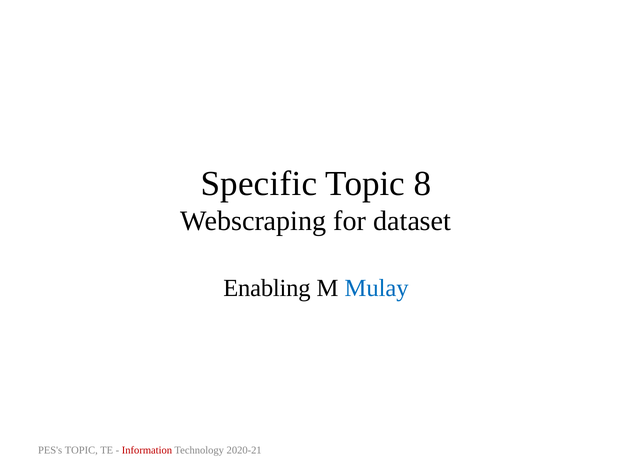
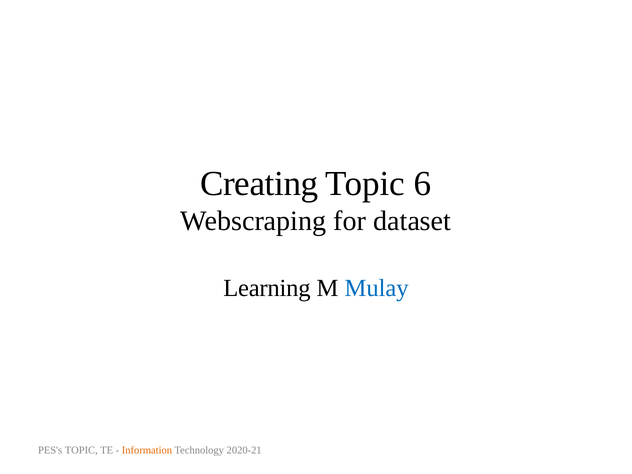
Specific: Specific -> Creating (259, 184)
8: 8 -> 6 (422, 184)
Enabling: Enabling -> Learning (267, 288)
Information colour: red -> orange (147, 450)
